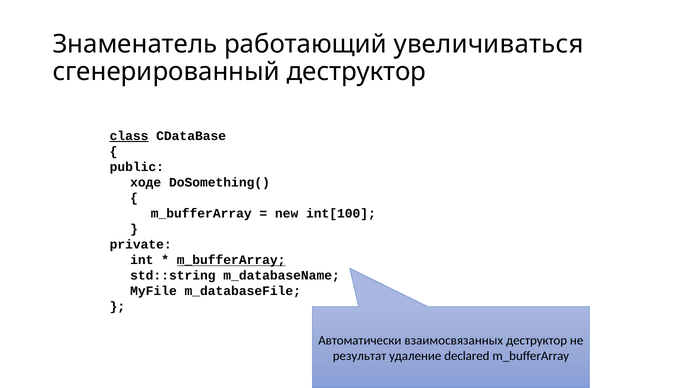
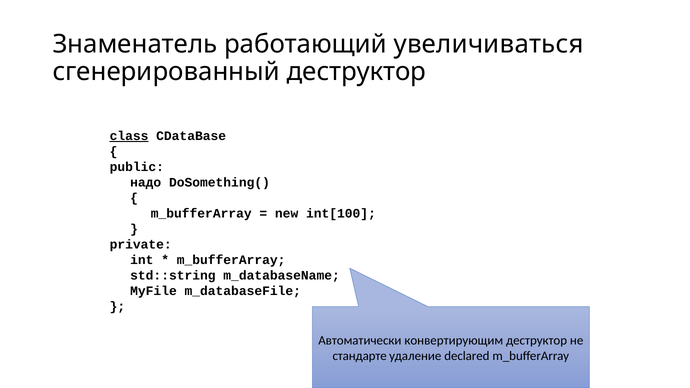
ходе: ходе -> надо (146, 183)
m_bufferArray underline: present -> none (231, 260)
взаимосвязанных: взаимосвязанных -> конвертирующим (454, 340)
результат: результат -> стандарте (360, 356)
